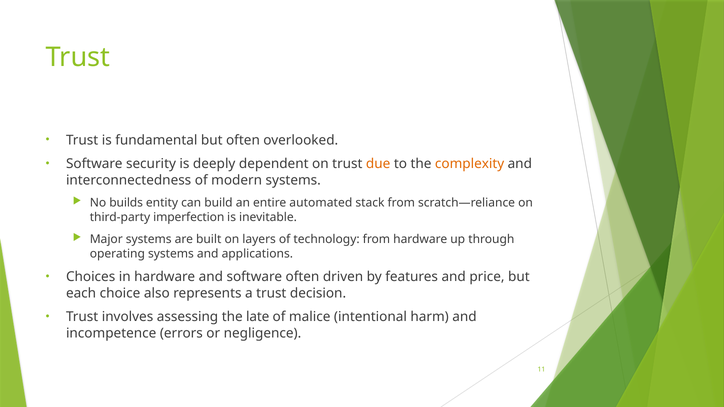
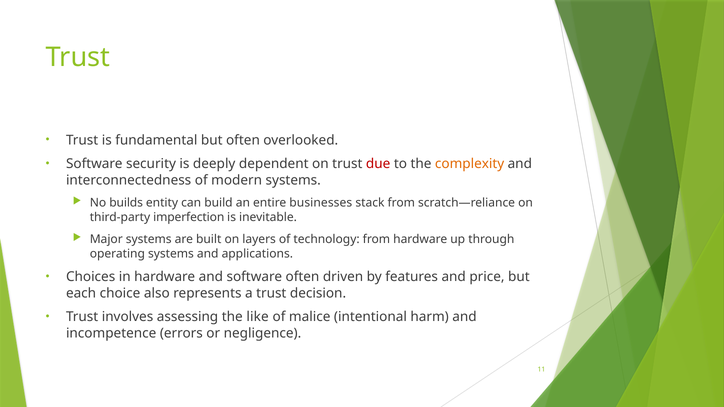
due colour: orange -> red (378, 164)
automated: automated -> businesses (321, 203)
late: late -> like (258, 317)
